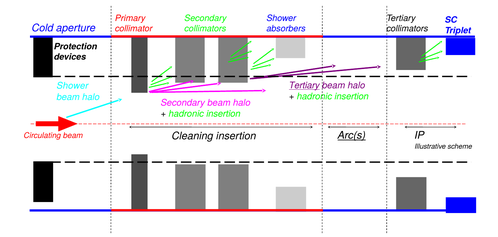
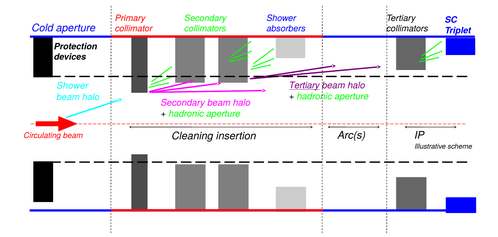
insertion: insertion -> aperture (352, 97)
insertion: insertion -> aperture (223, 114)
Arc(s underline: present -> none (352, 136)
